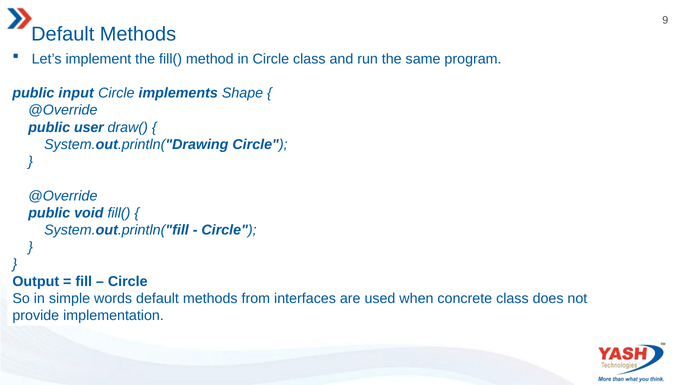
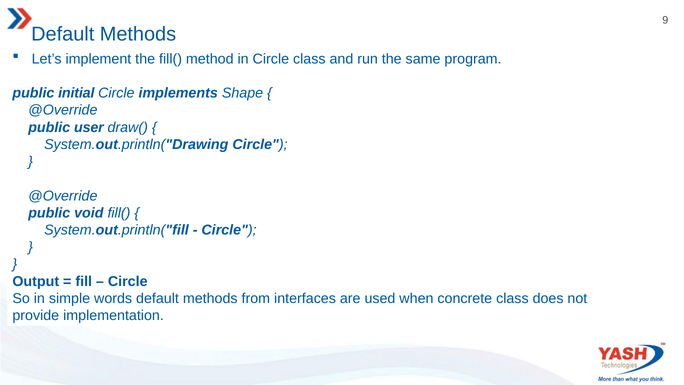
input: input -> initial (76, 93)
